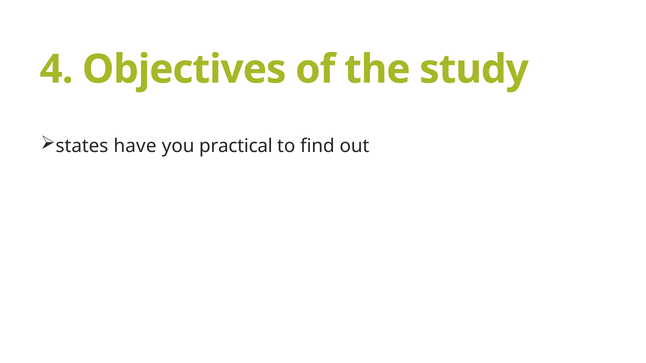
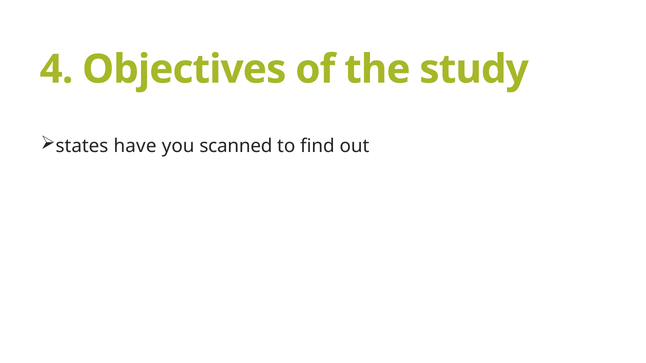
practical: practical -> scanned (236, 146)
